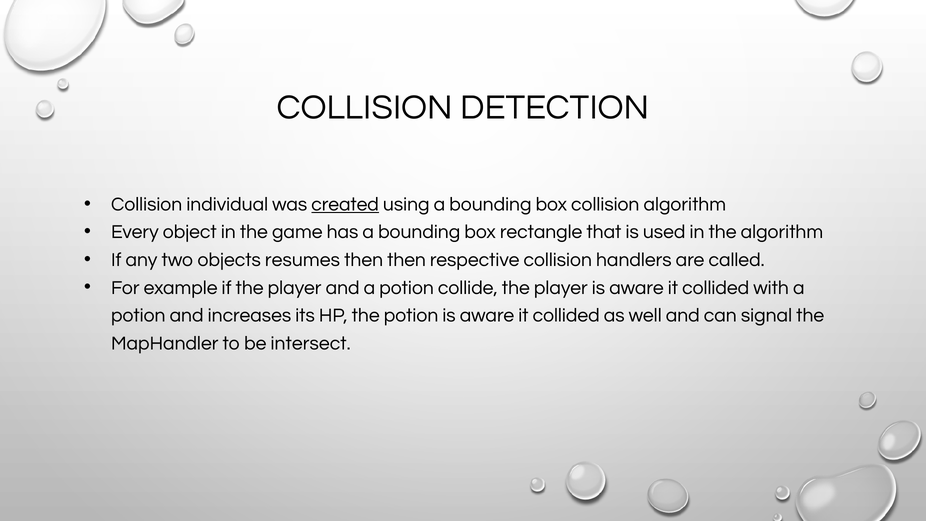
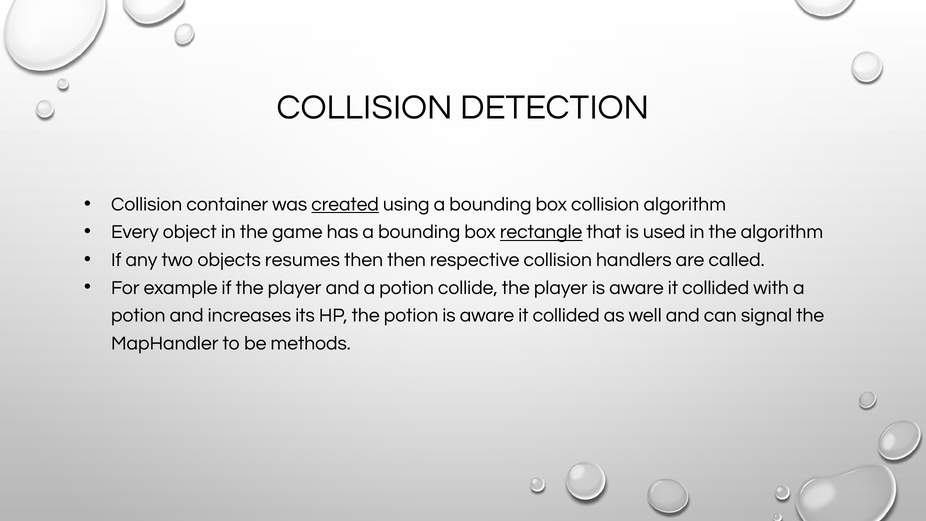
individual: individual -> container (227, 204)
rectangle underline: none -> present (541, 232)
intersect: intersect -> methods (311, 343)
